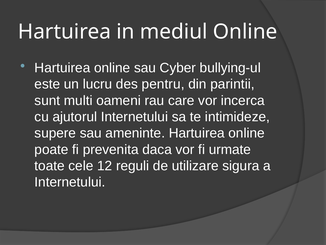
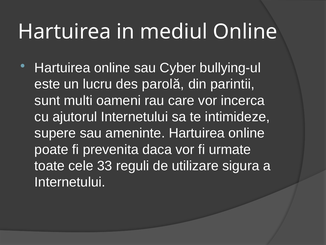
pentru: pentru -> parolă (163, 84)
12: 12 -> 33 (105, 166)
